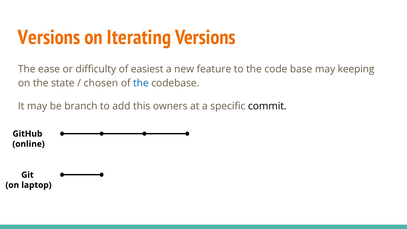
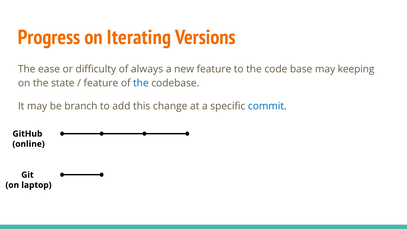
Versions: Versions -> Progress (49, 38)
easiest: easiest -> always (147, 69)
chosen: chosen -> feature (101, 83)
owners: owners -> change (170, 106)
commit colour: black -> blue (267, 106)
